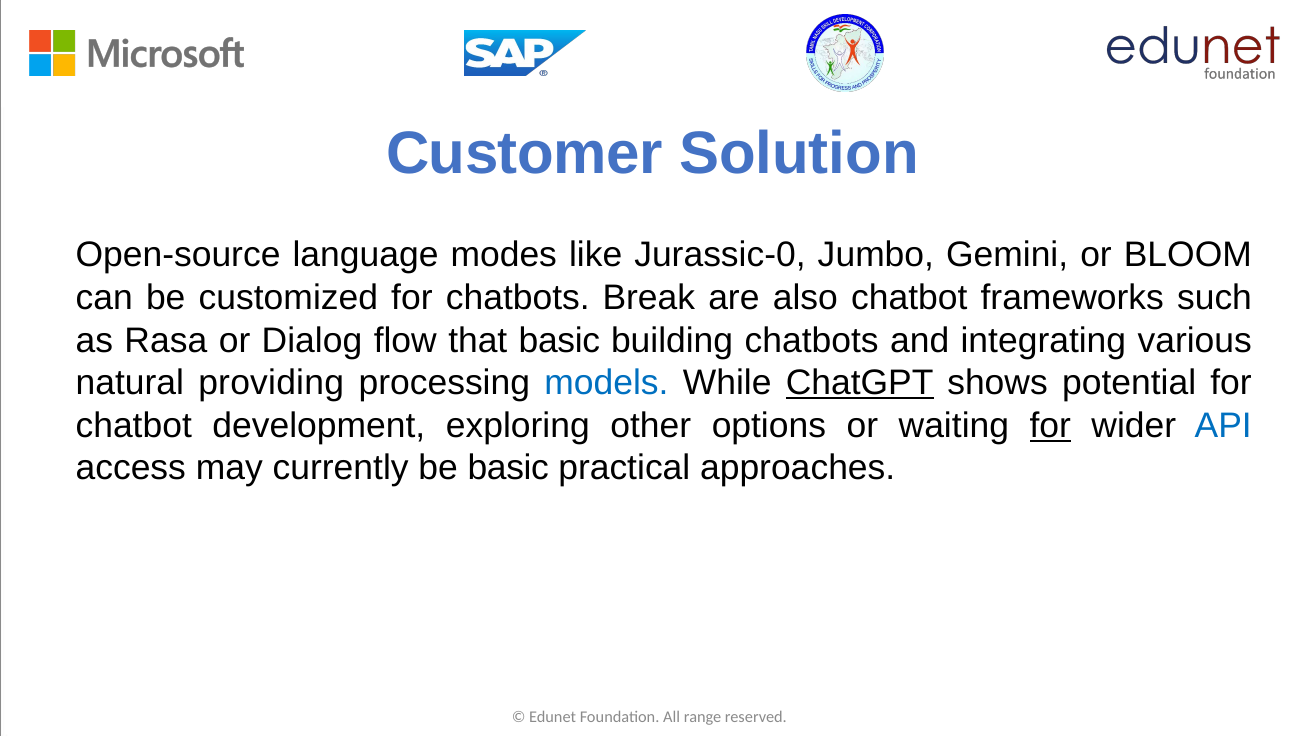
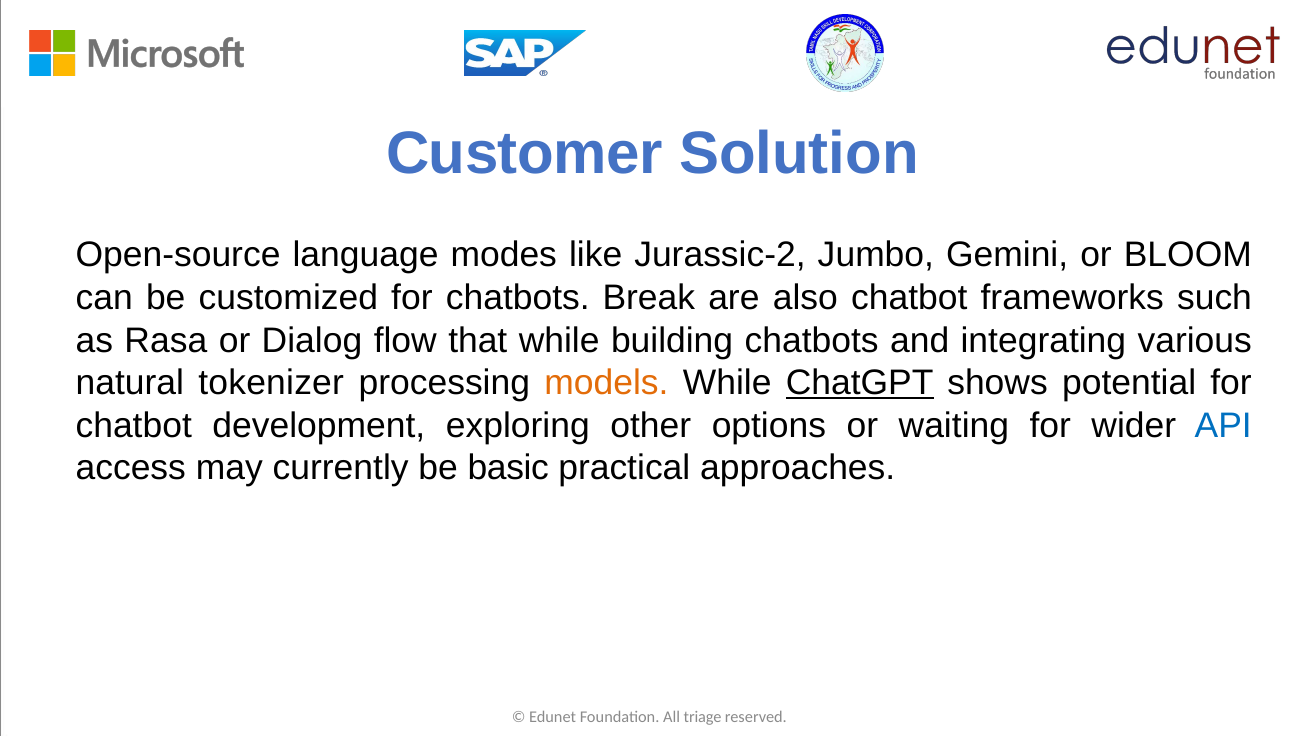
Jurassic-0: Jurassic-0 -> Jurassic-2 (720, 255)
that basic: basic -> while (559, 340)
providing: providing -> tokenizer (271, 383)
models colour: blue -> orange (606, 383)
for underline: present -> none (1050, 426)
range: range -> triage (703, 718)
